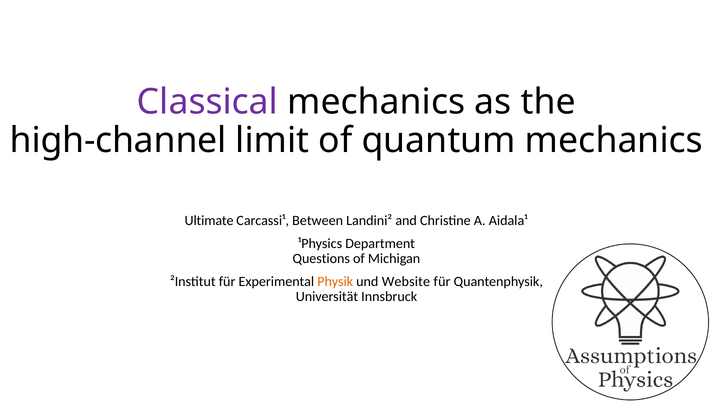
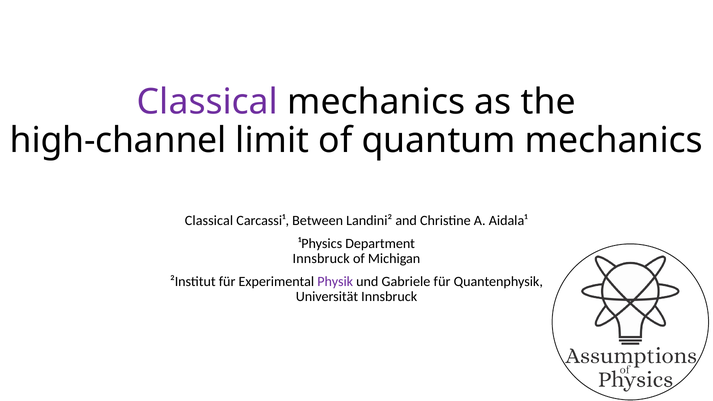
Ultimate: Ultimate -> Classical (209, 221)
Questions: Questions -> Innsbruck (321, 259)
Physik colour: orange -> purple (335, 281)
Website: Website -> Gabriele (406, 281)
